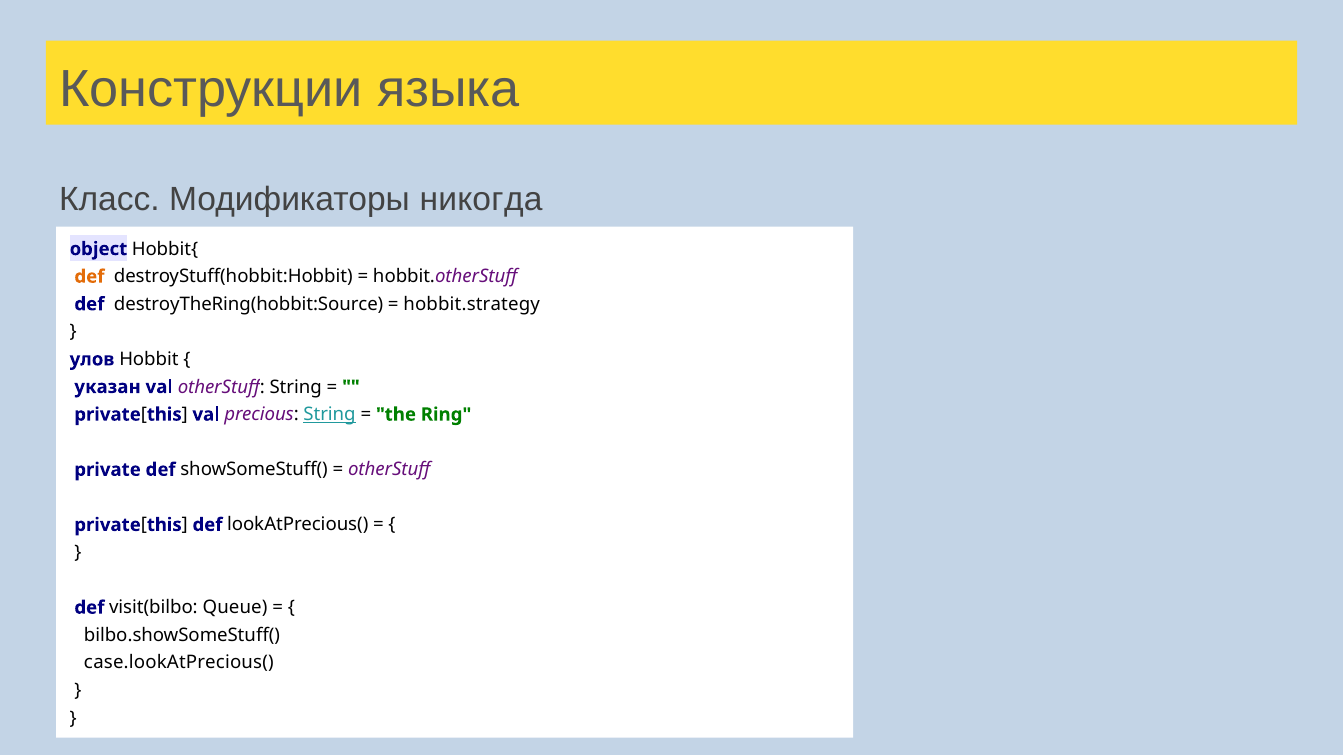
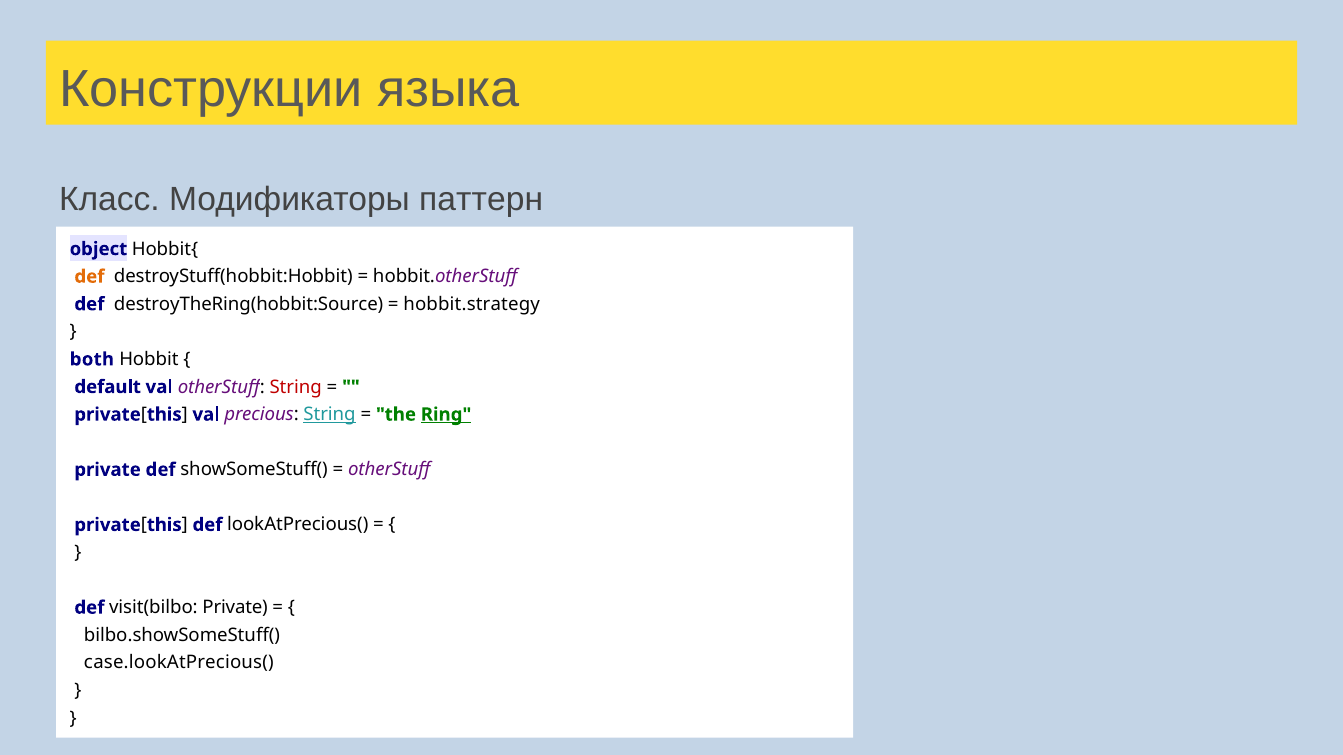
никогда: никогда -> паттерн (481, 200)
улов: улов -> both (92, 360)
указан: указан -> default (108, 387)
String colour: black -> red (296, 387)
Ring underline: none -> present (446, 415)
visit(bilbo Queue: Queue -> Private (235, 608)
